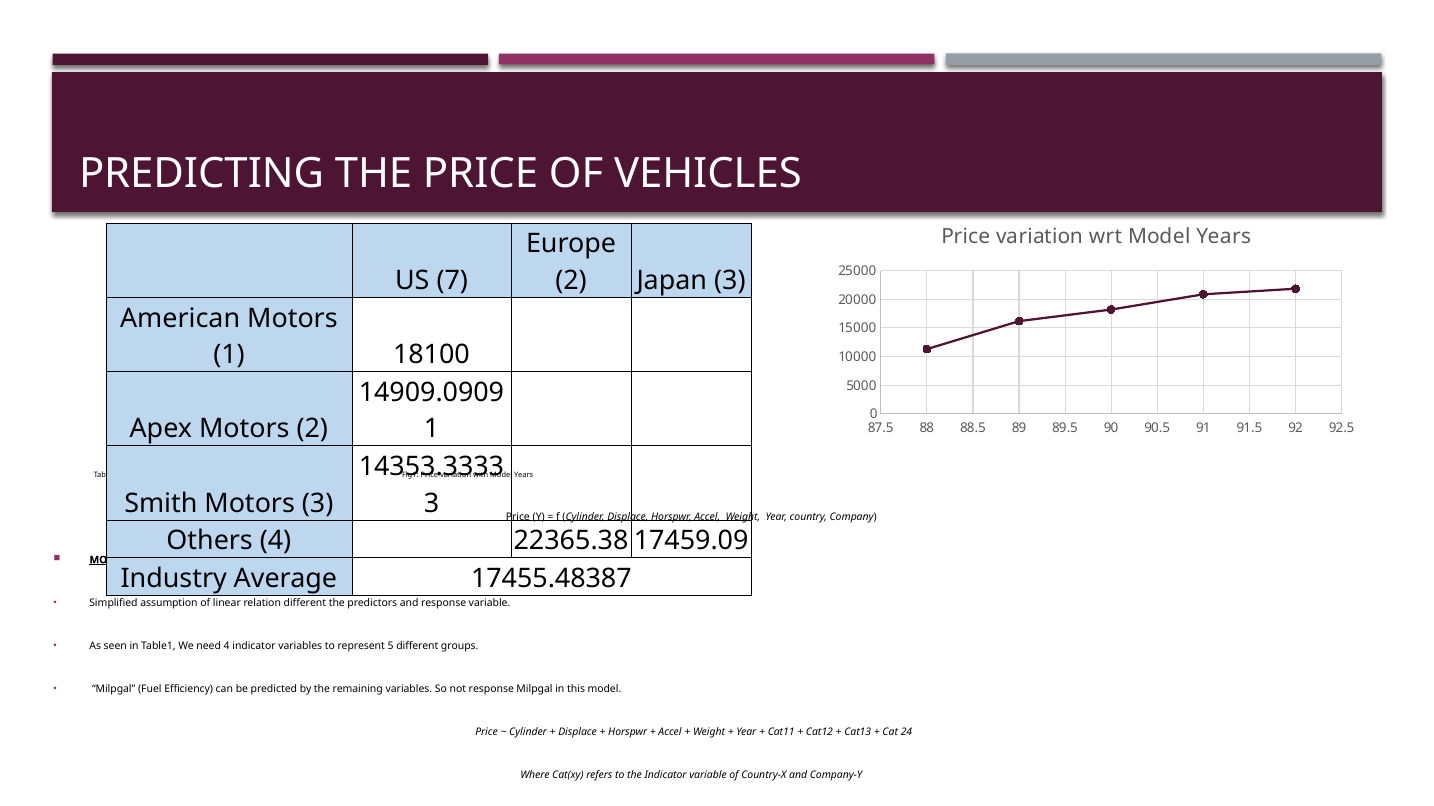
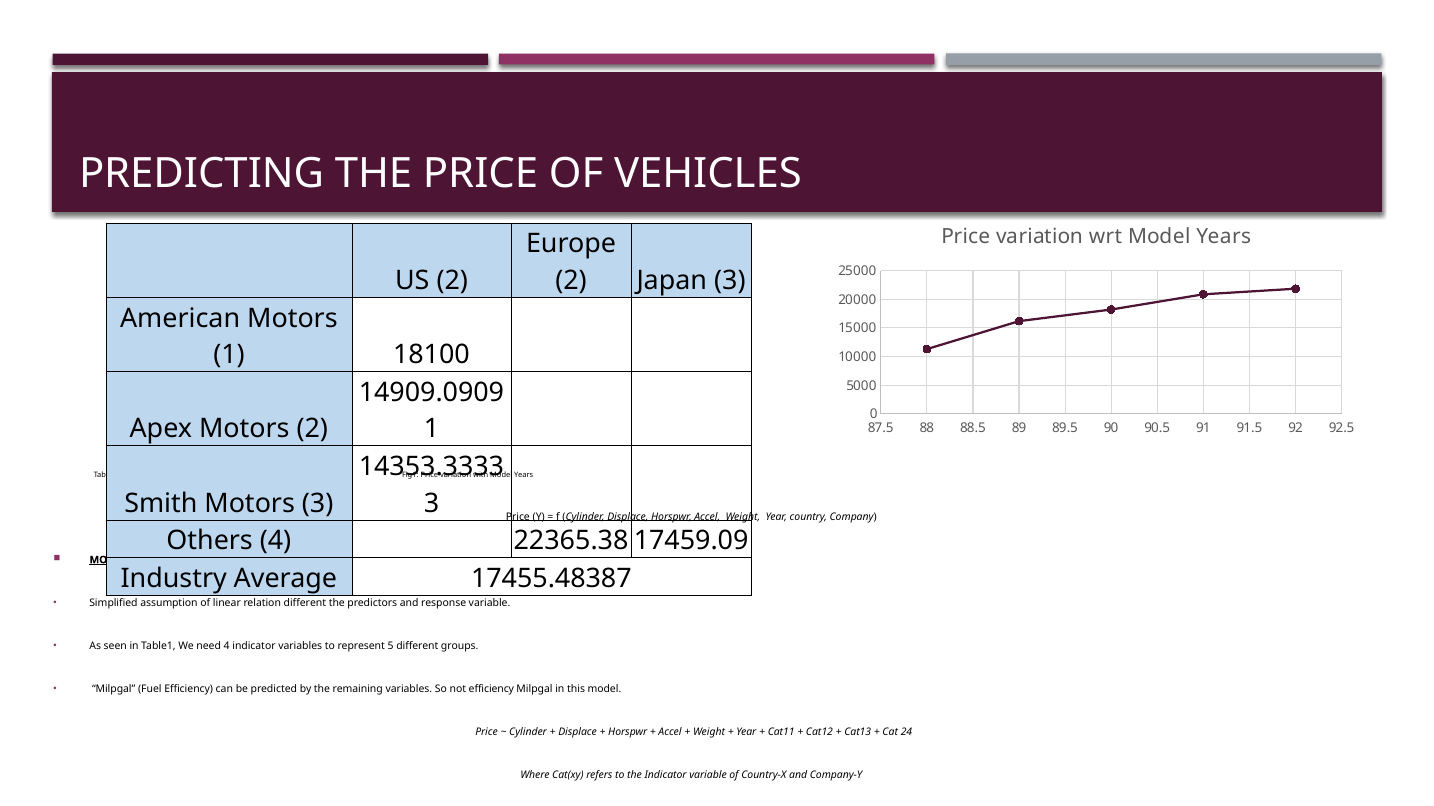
US 7: 7 -> 2 (452, 281)
not response: response -> efficiency (491, 689)
